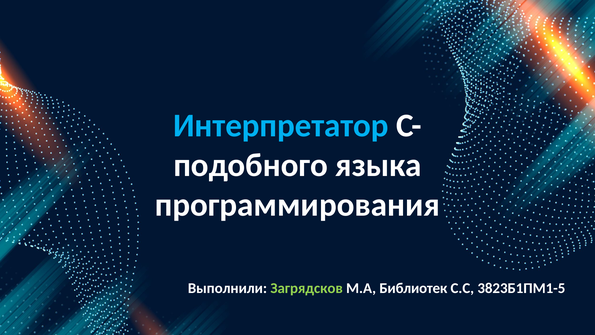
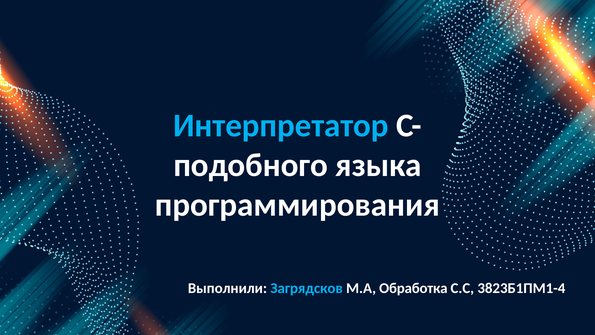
Загрядсков colour: light green -> light blue (307, 288)
Библиотек: Библиотек -> Обработка (413, 288)
3823Б1ПМ1-5: 3823Б1ПМ1-5 -> 3823Б1ПМ1-4 (521, 288)
